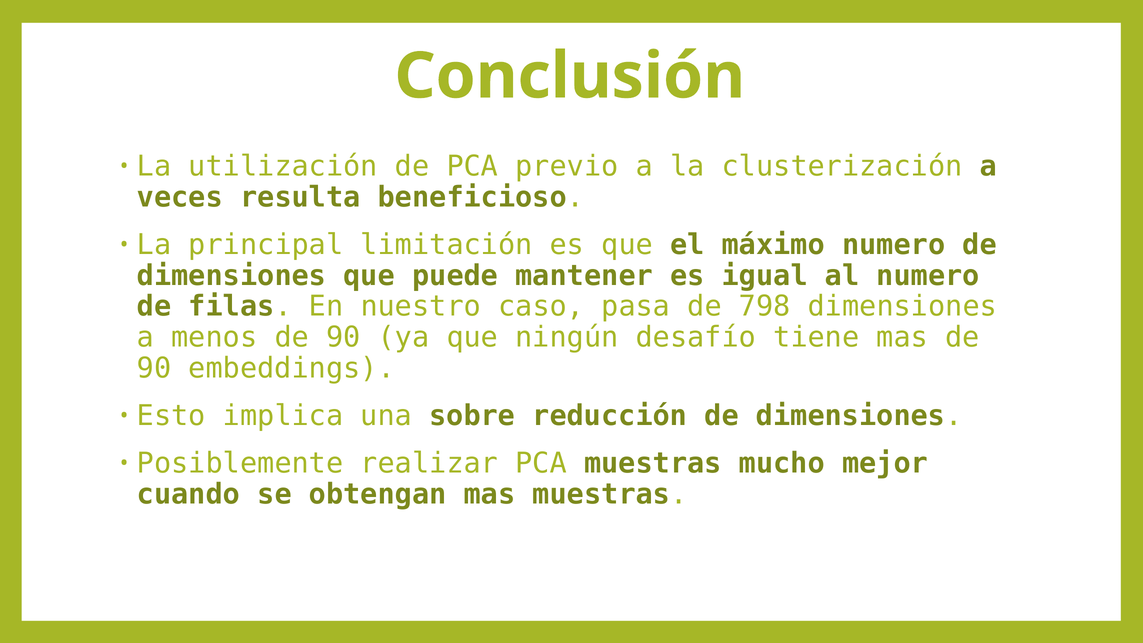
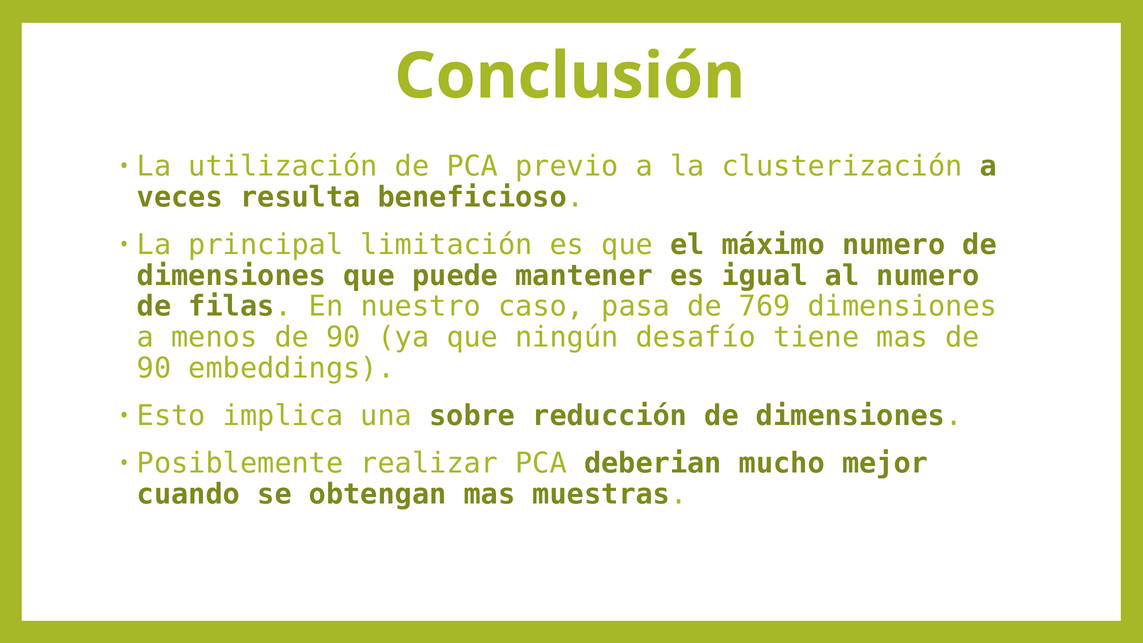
798: 798 -> 769 (765, 307)
PCA muestras: muestras -> deberian (653, 463)
